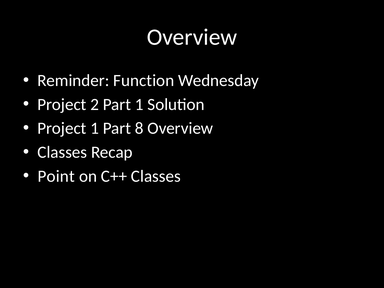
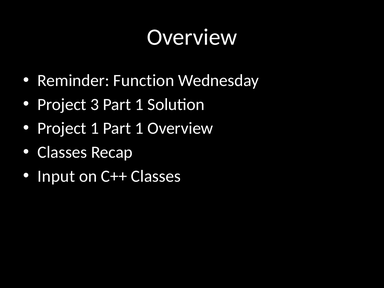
2: 2 -> 3 (95, 104)
1 Part 8: 8 -> 1 (139, 128)
Point: Point -> Input (56, 176)
